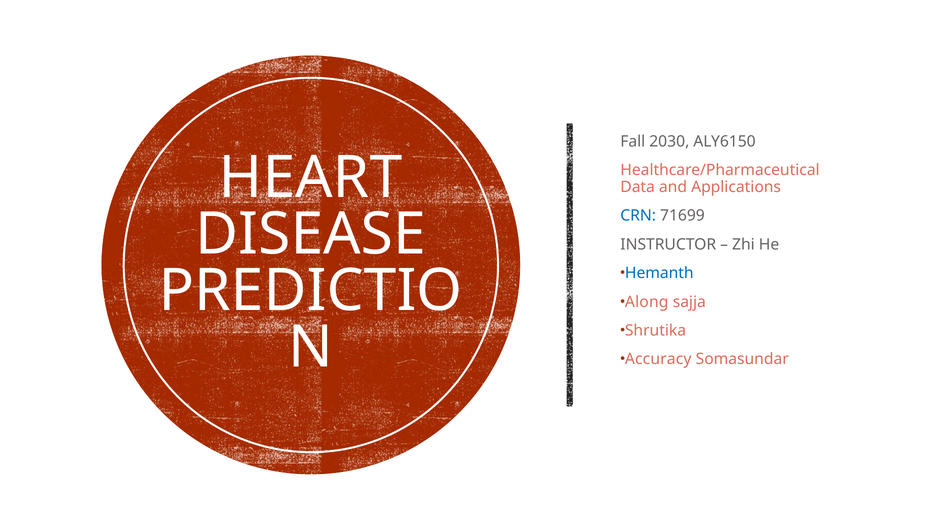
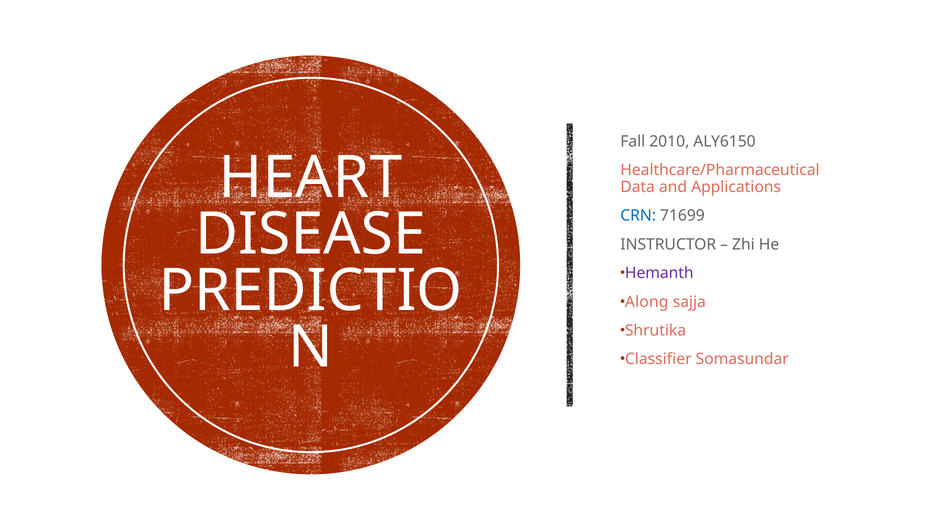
2030: 2030 -> 2010 (669, 141)
Hemanth colour: blue -> purple (659, 273)
Accuracy: Accuracy -> Classifier (658, 359)
